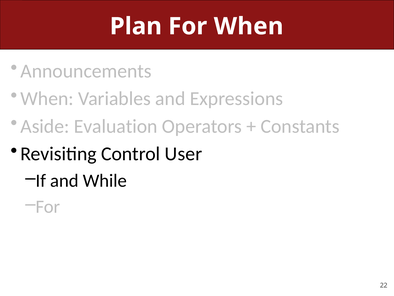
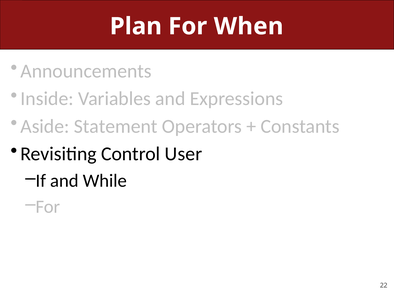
When: When -> Inside (47, 99)
Evaluation: Evaluation -> Statement (116, 126)
